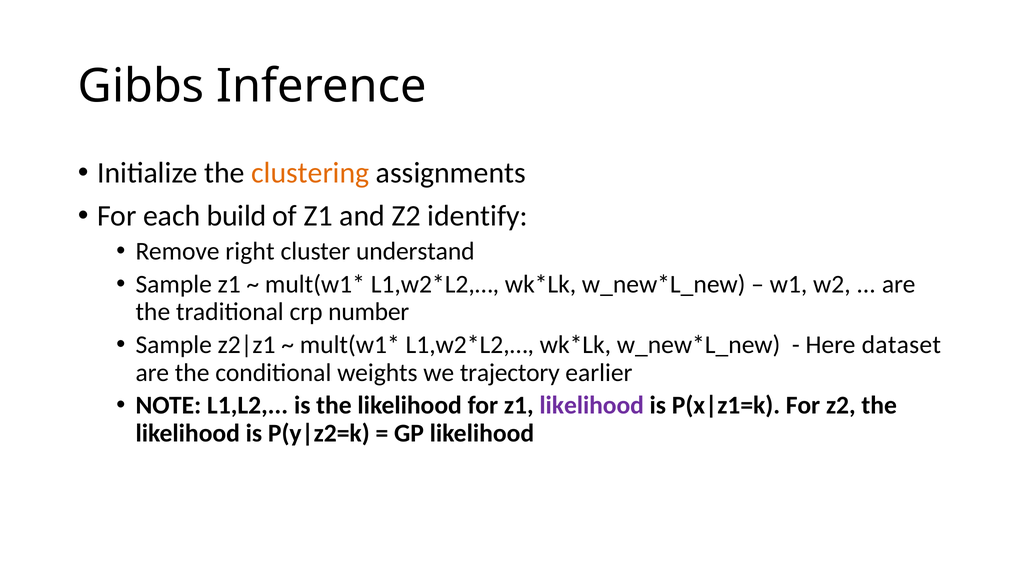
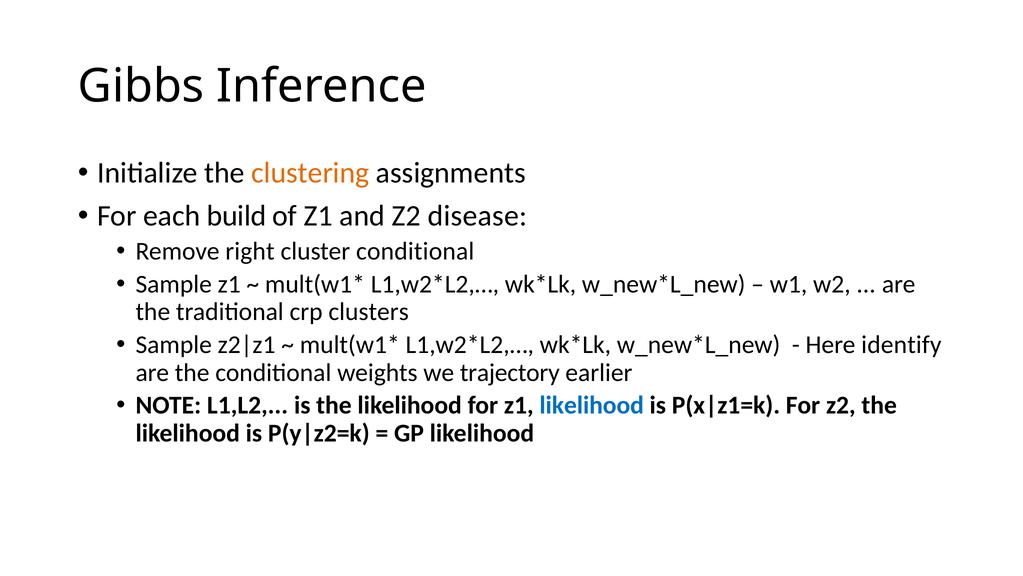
identify: identify -> disease (478, 216)
cluster understand: understand -> conditional (415, 251)
number: number -> clusters (369, 312)
dataset: dataset -> identify (901, 345)
likelihood colour: purple -> blue (592, 405)
